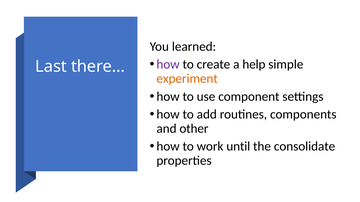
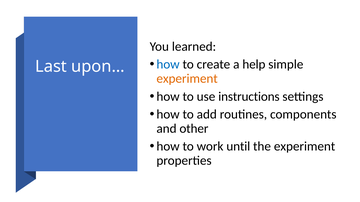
how colour: purple -> blue (168, 65)
there…: there… -> upon… (98, 67)
component: component -> instructions (249, 97)
the consolidate: consolidate -> experiment (305, 147)
